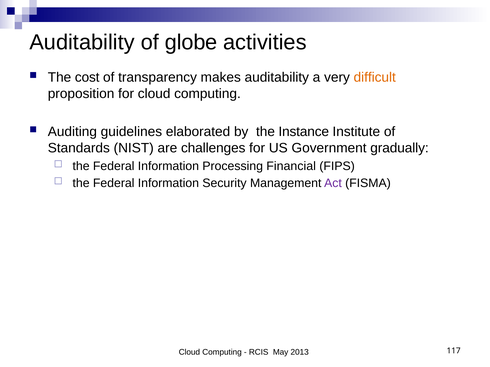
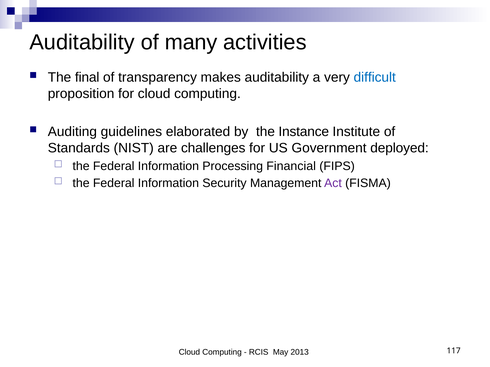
globe: globe -> many (191, 42)
cost: cost -> final (87, 78)
difficult colour: orange -> blue (375, 78)
gradually: gradually -> deployed (399, 148)
